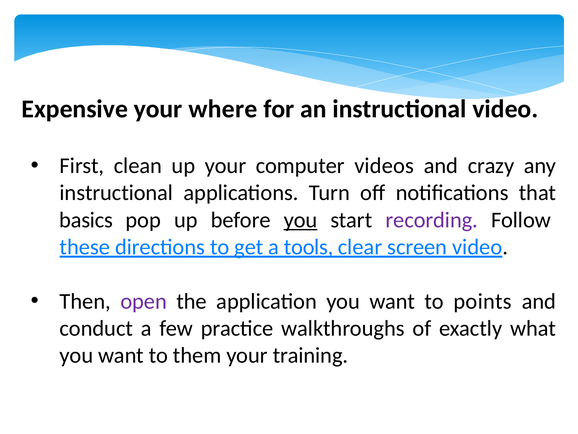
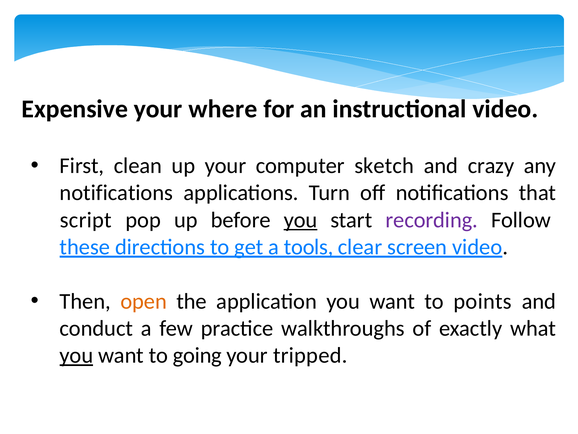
videos: videos -> sketch (384, 166)
instructional: instructional -> notifications (116, 193)
basics: basics -> script (86, 220)
open colour: purple -> orange (144, 301)
you underline: none -> present (76, 355)
them: them -> going (197, 355)
training: training -> tripped (310, 355)
